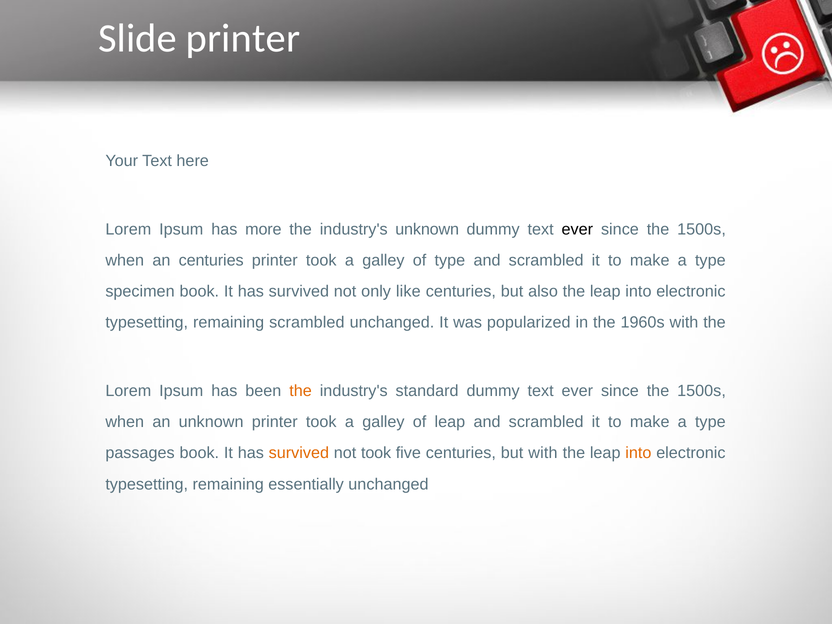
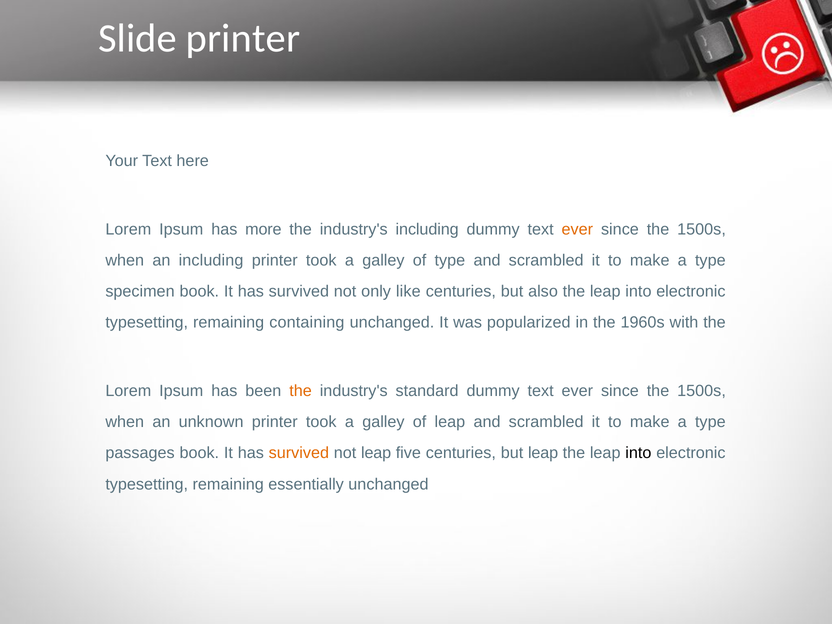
industry's unknown: unknown -> including (427, 229)
ever colour: black -> orange (577, 229)
an centuries: centuries -> including (211, 260)
remaining scrambled: scrambled -> containing (307, 322)
not took: took -> leap (376, 453)
but with: with -> leap (543, 453)
into colour: orange -> black (638, 453)
